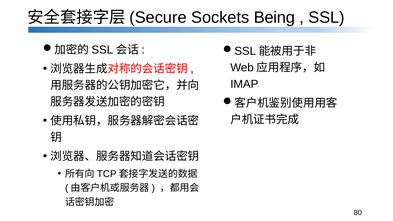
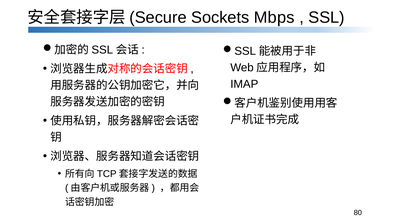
Being: Being -> Mbps (274, 18)
